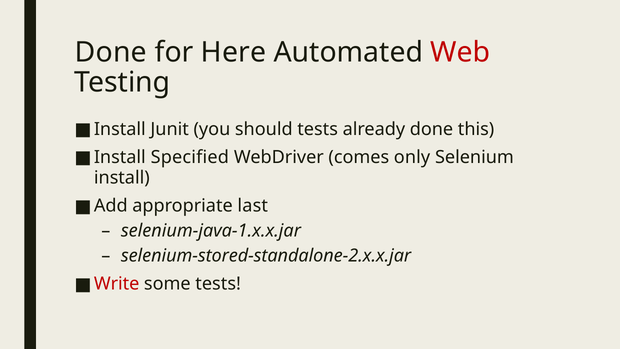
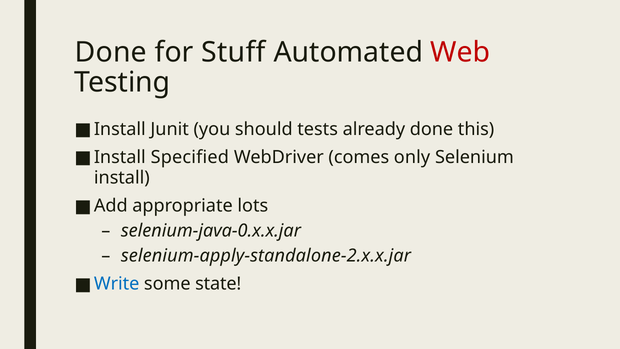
Here: Here -> Stuff (233, 52)
last: last -> lots (253, 206)
selenium-java-1.x.x.jar: selenium-java-1.x.x.jar -> selenium-java-0.x.x.jar (211, 231)
selenium-stored-standalone-2.x.x.jar: selenium-stored-standalone-2.x.x.jar -> selenium-apply-standalone-2.x.x.jar (266, 256)
Write colour: red -> blue (117, 284)
some tests: tests -> state (218, 284)
